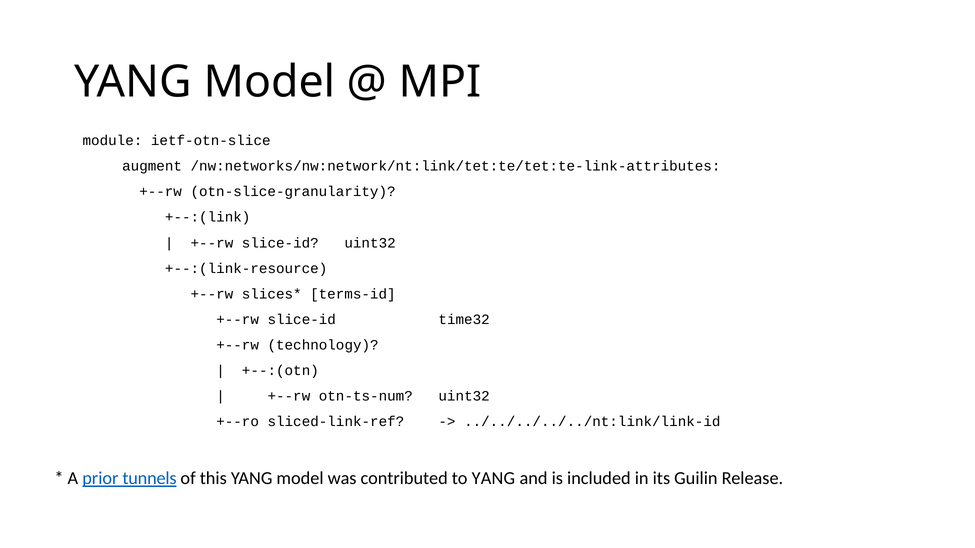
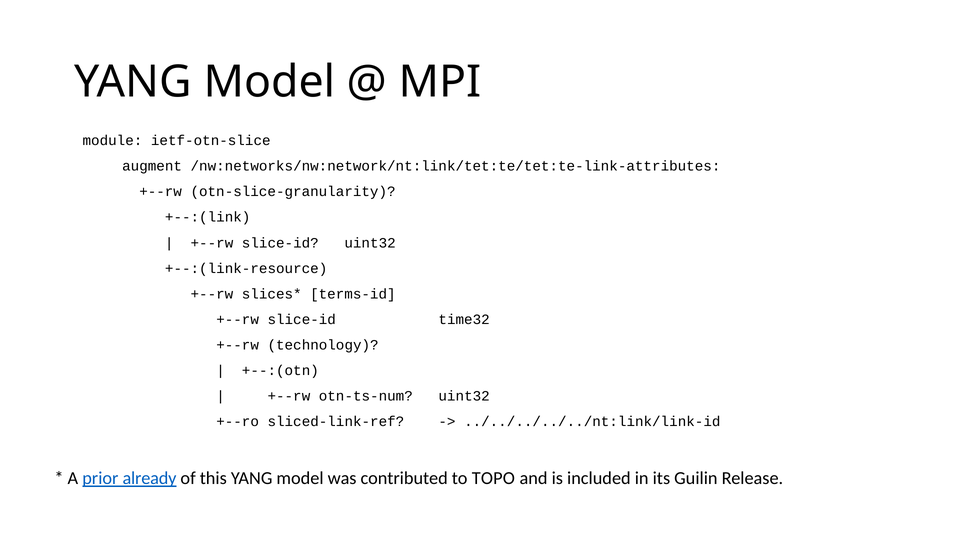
tunnels: tunnels -> already (150, 479)
to YANG: YANG -> TOPO (493, 479)
